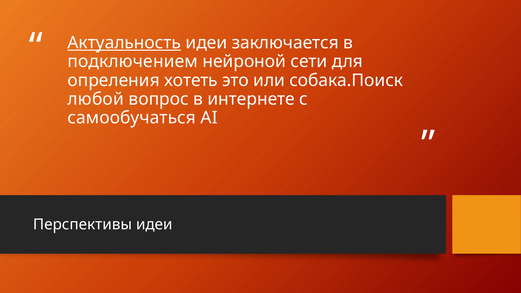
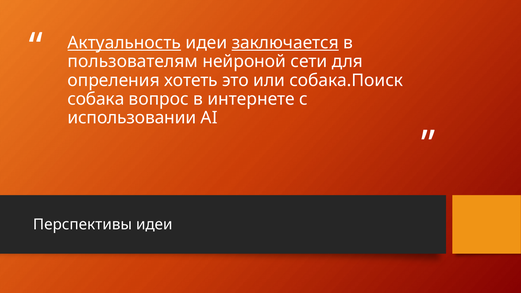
заключается underline: none -> present (285, 43)
подключением: подключением -> пользователям (133, 62)
любой: любой -> собака (96, 99)
самообучаться: самообучаться -> использовании (132, 118)
